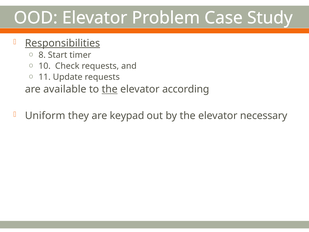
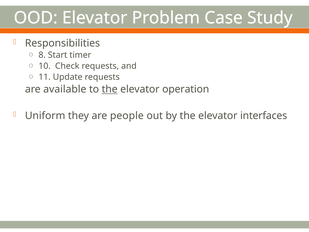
Responsibilities underline: present -> none (63, 43)
according: according -> operation (186, 89)
keypad: keypad -> people (127, 116)
necessary: necessary -> interfaces (264, 116)
